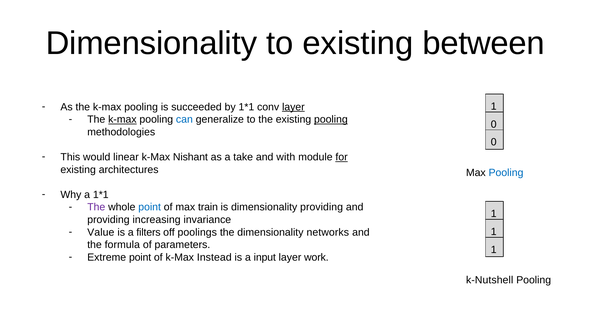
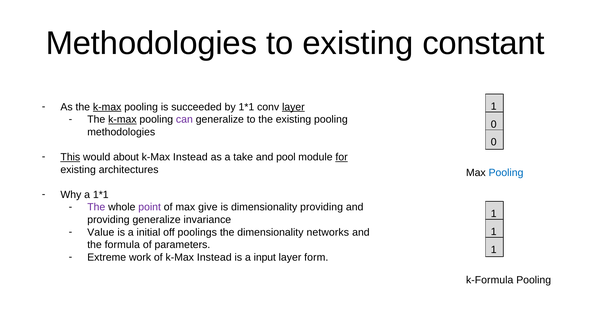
Dimensionality: Dimensionality -> Methodologies (151, 43)
between: between -> constant (484, 43)
k-max underline: none -> present (107, 107)
can colour: blue -> purple (184, 119)
pooling underline: present -> none (331, 119)
This underline: none -> present (70, 157)
linear: linear -> about (126, 157)
Nishant: Nishant -> Instead (190, 157)
with: with -> pool (286, 157)
point colour: blue -> purple (150, 207)
train: train -> give (208, 207)
providing increasing: increasing -> generalize (157, 219)
filters: filters -> initial (148, 232)
Extreme point: point -> work (140, 257)
work: work -> form (316, 257)
k-Nutshell: k-Nutshell -> k-Formula (490, 280)
